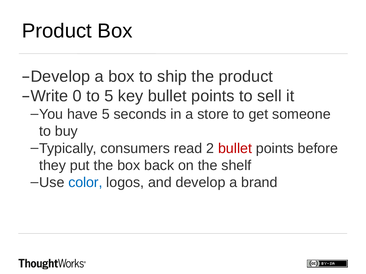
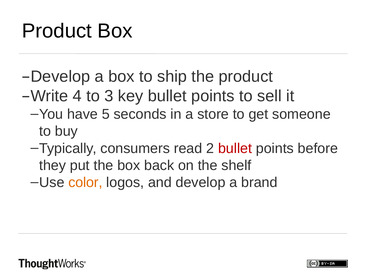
0: 0 -> 4 (77, 96)
to 5: 5 -> 3 (109, 96)
color colour: blue -> orange (85, 183)
